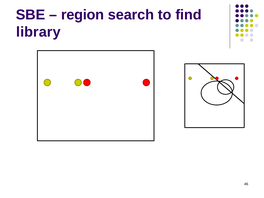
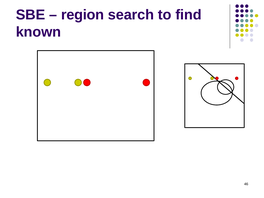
library: library -> known (38, 32)
